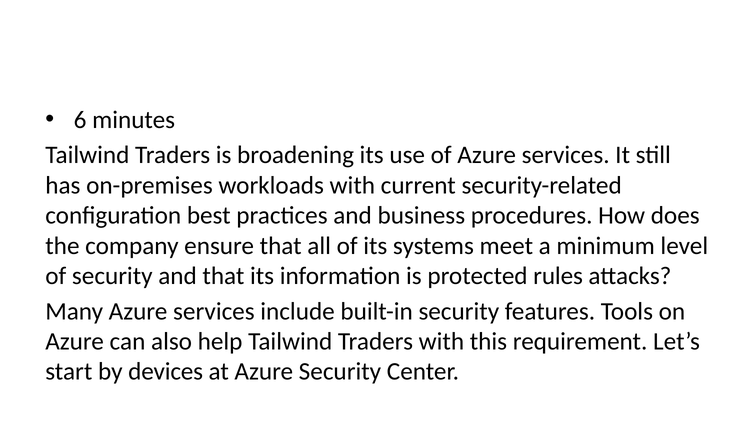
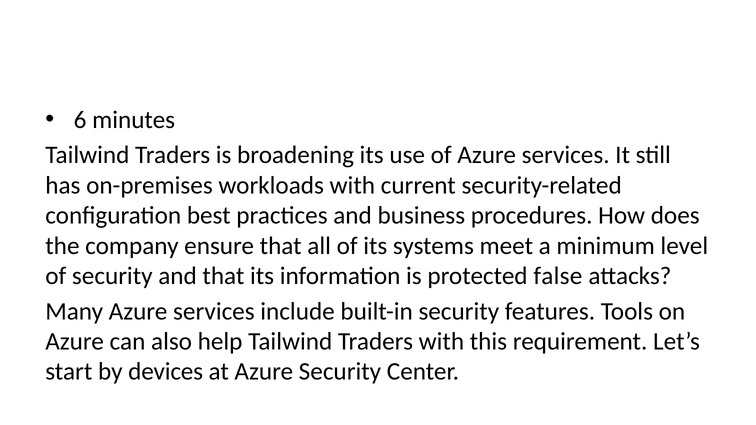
rules: rules -> false (558, 276)
